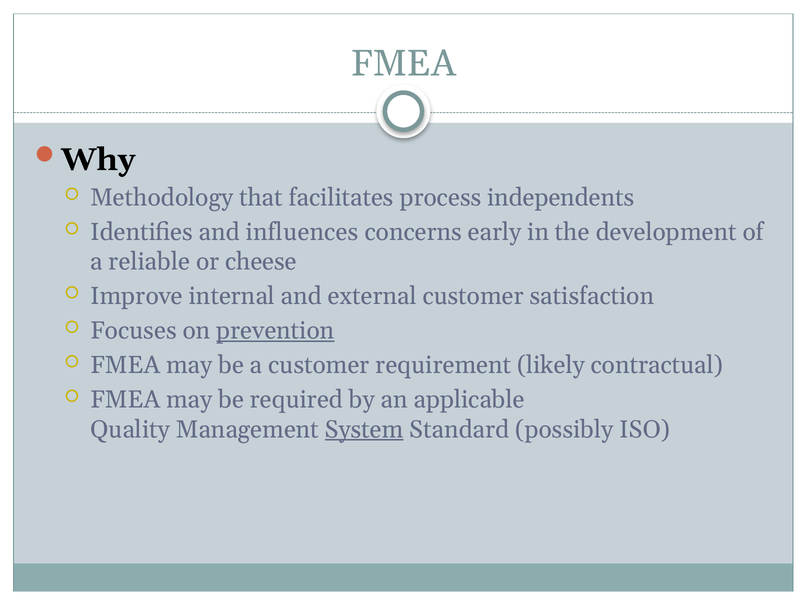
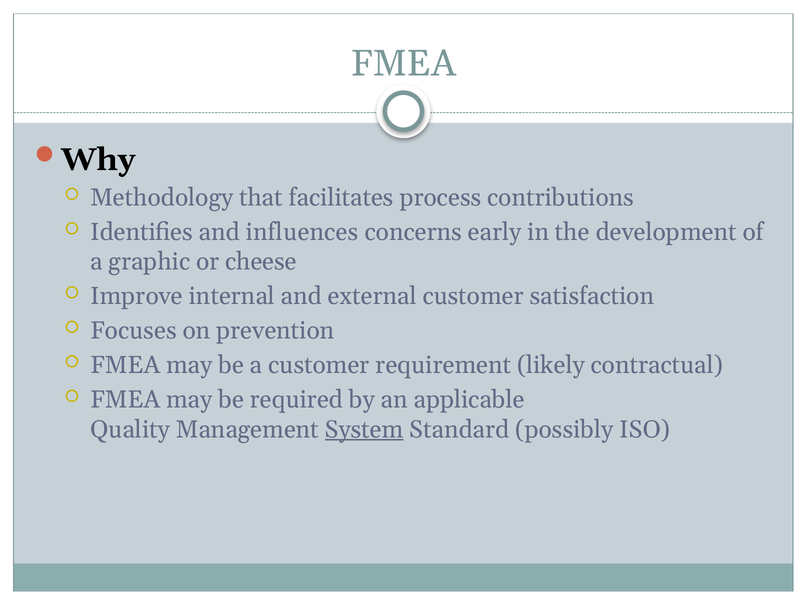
independents: independents -> contributions (561, 198)
reliable: reliable -> graphic (149, 262)
prevention underline: present -> none (275, 331)
